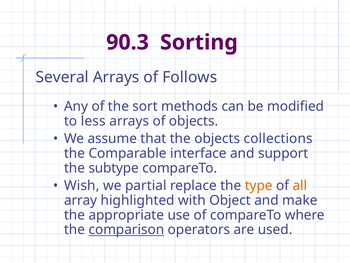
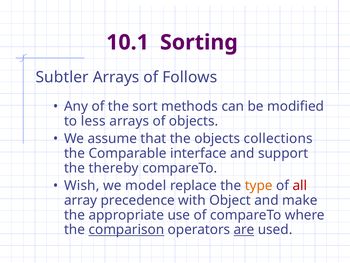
90.3: 90.3 -> 10.1 (128, 42)
Several: Several -> Subtler (62, 77)
subtype: subtype -> thereby (114, 168)
partial: partial -> model (146, 185)
all colour: orange -> red (300, 185)
highlighted: highlighted -> precedence (138, 200)
are underline: none -> present (244, 229)
